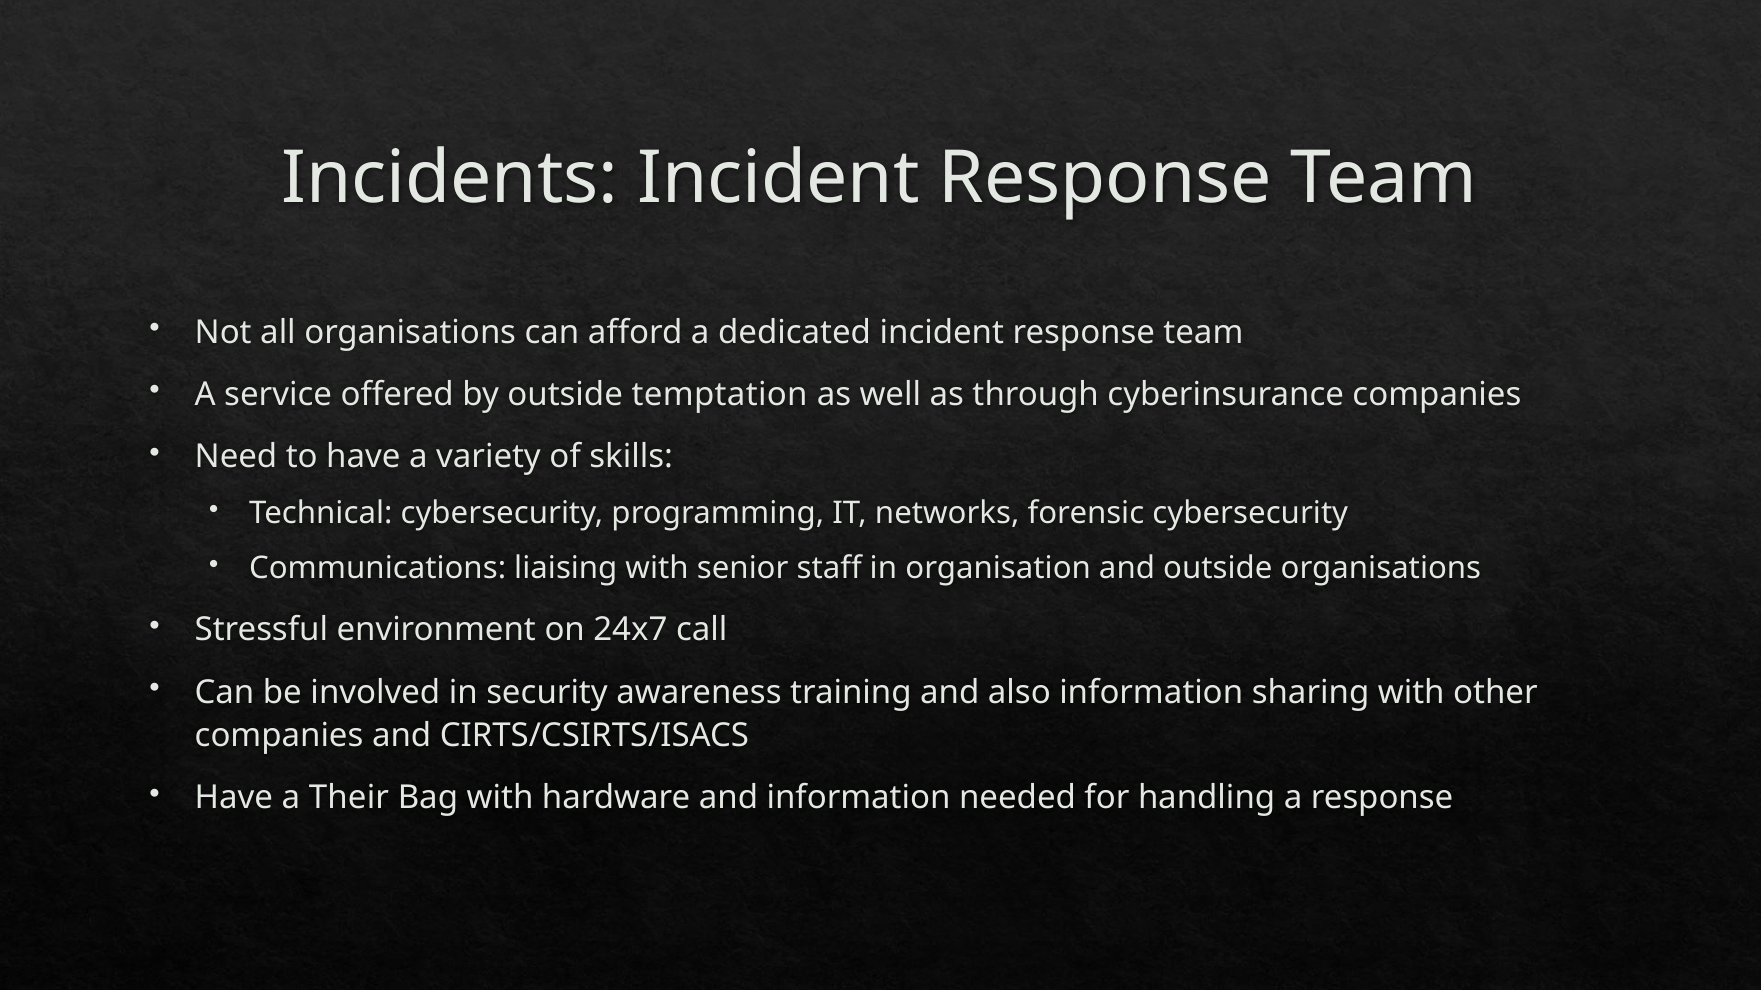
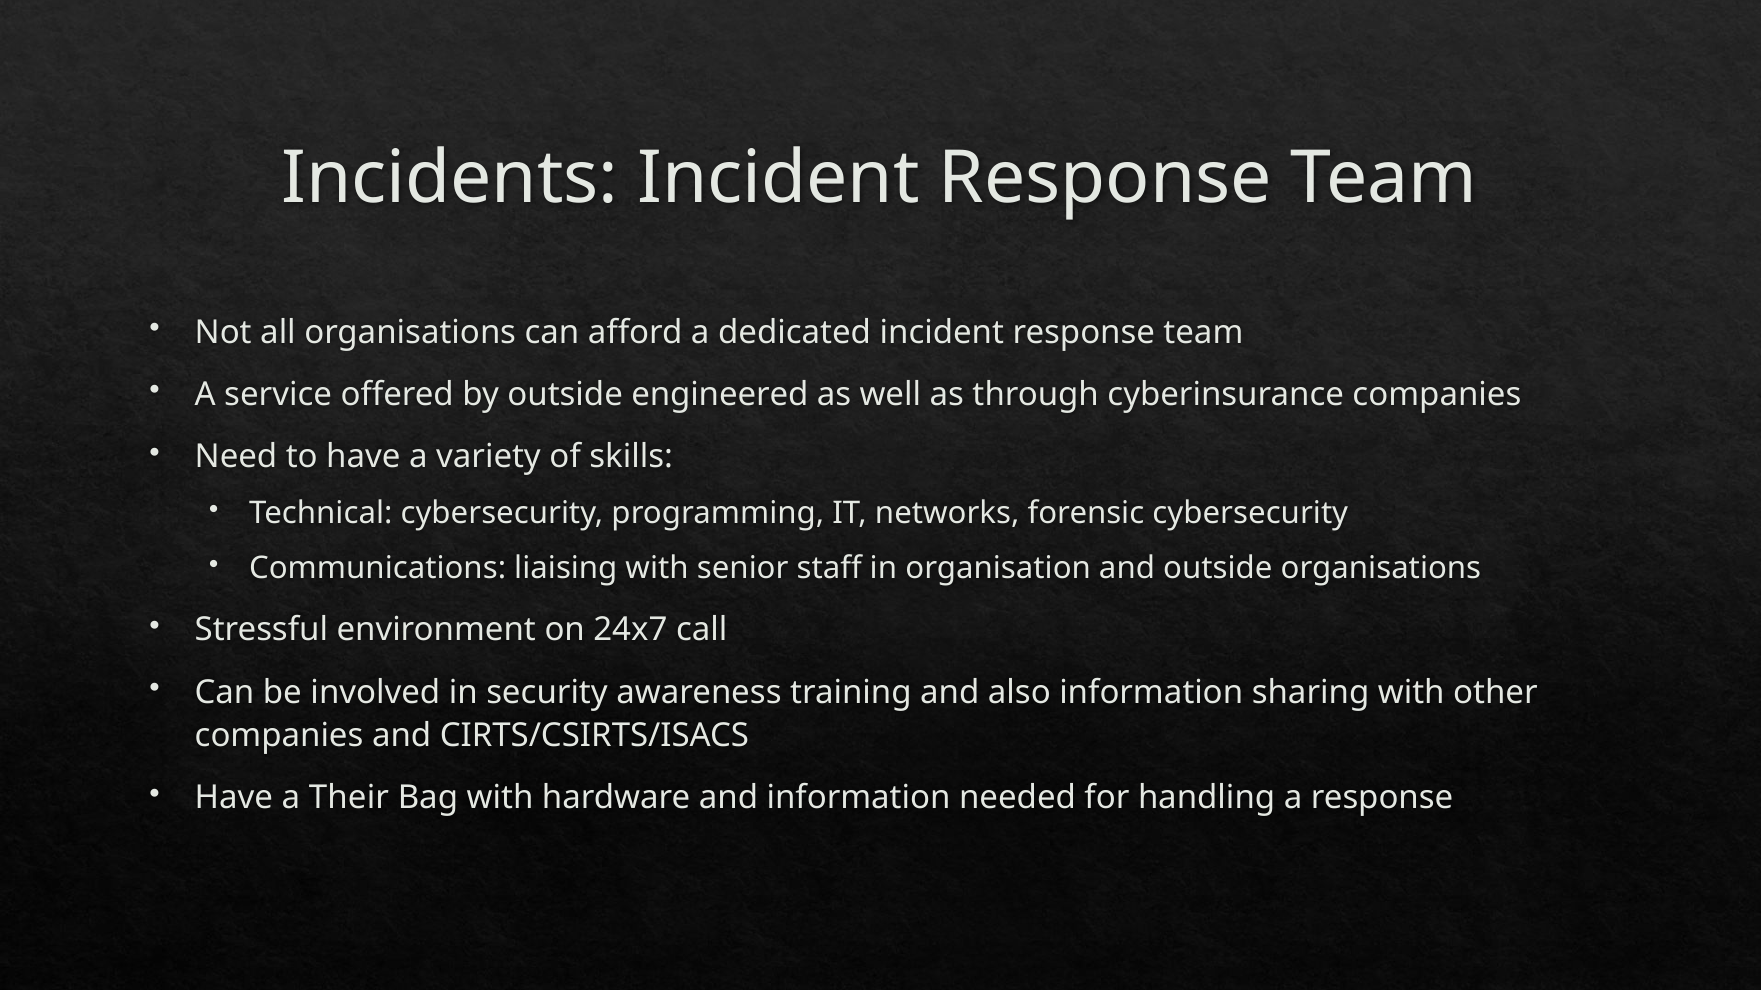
temptation: temptation -> engineered (720, 395)
